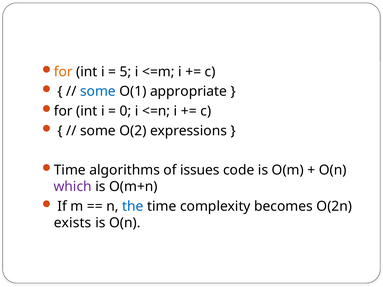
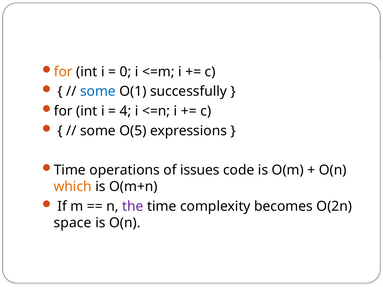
5: 5 -> 0 (125, 72)
appropriate: appropriate -> successfully (188, 91)
0: 0 -> 4 (125, 111)
O(2: O(2 -> O(5 (133, 131)
algorithms: algorithms -> operations (125, 170)
which colour: purple -> orange (73, 187)
the colour: blue -> purple (133, 206)
exists: exists -> space (73, 223)
